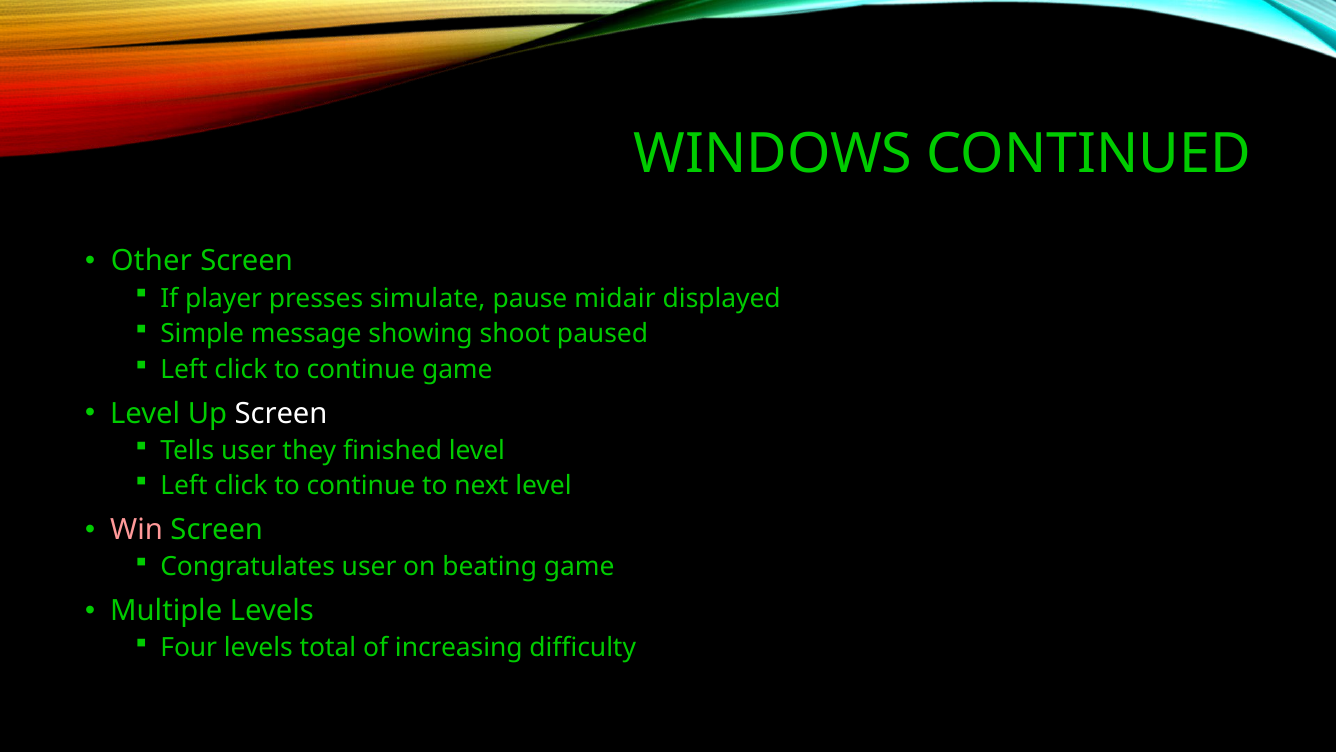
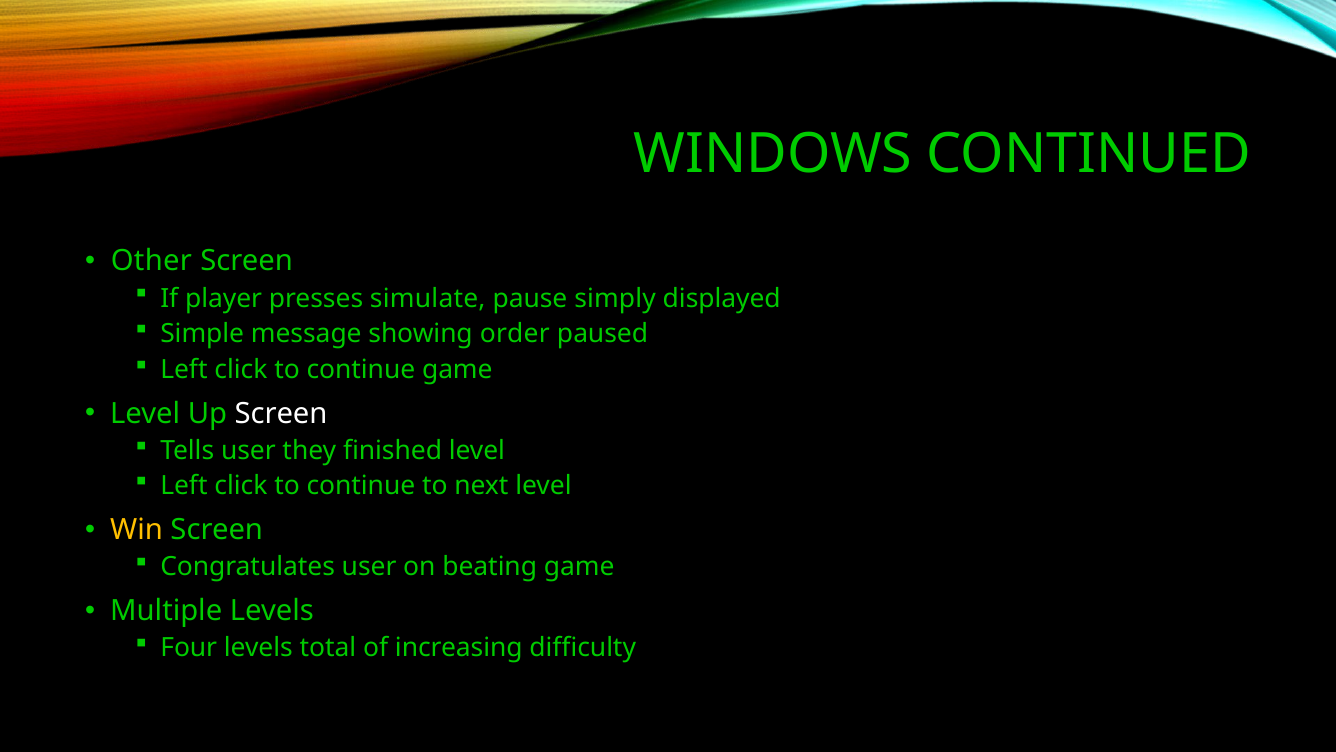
midair: midair -> simply (615, 298)
shoot: shoot -> order (515, 334)
Win colour: pink -> yellow (137, 530)
